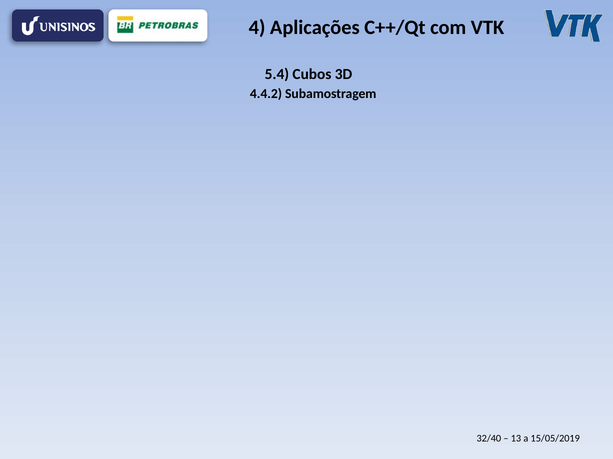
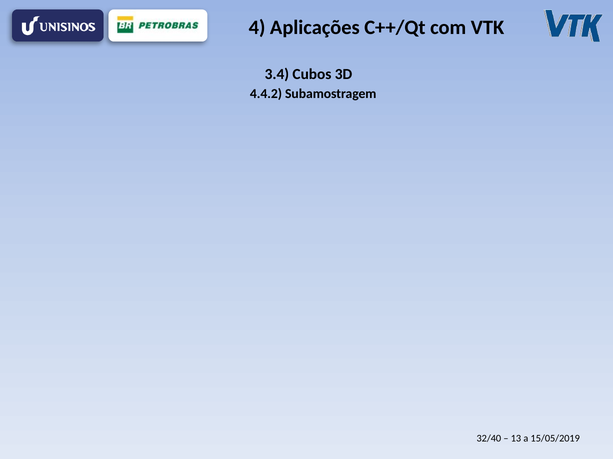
5.4: 5.4 -> 3.4 (277, 74)
